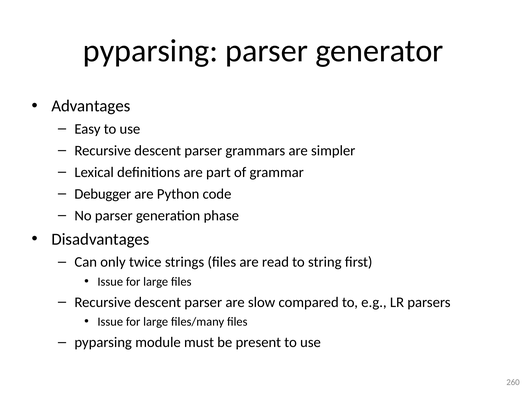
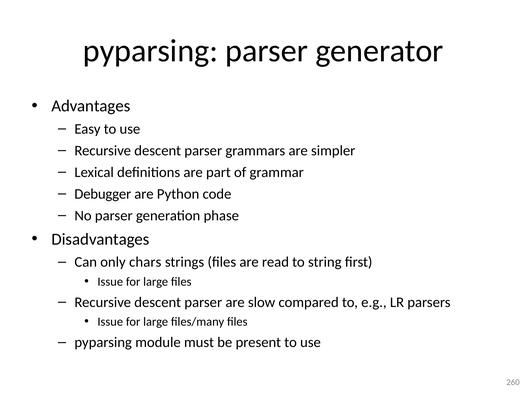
twice: twice -> chars (145, 262)
